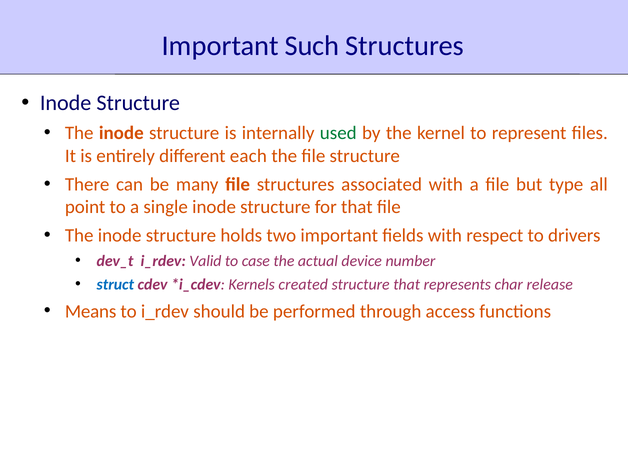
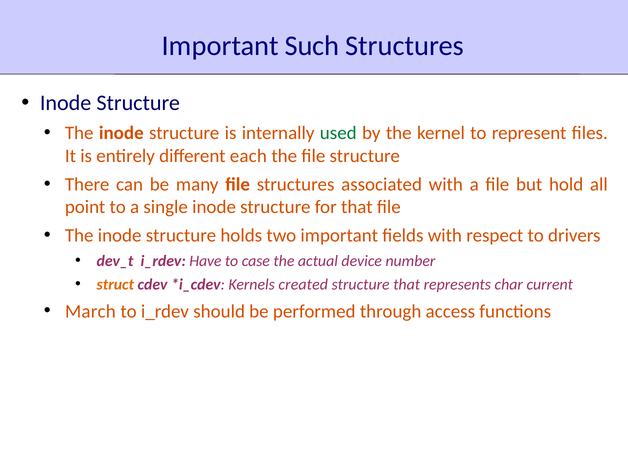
type: type -> hold (566, 184)
Valid: Valid -> Have (205, 261)
struct colour: blue -> orange (115, 285)
release: release -> current (550, 285)
Means: Means -> March (90, 311)
